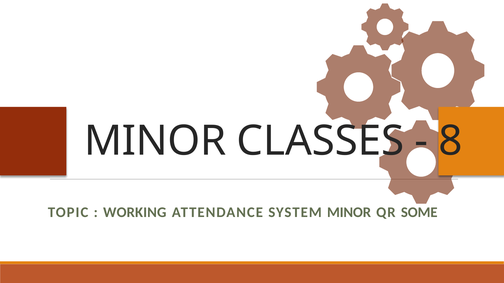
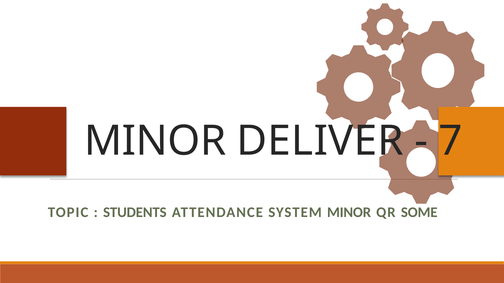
CLASSES: CLASSES -> DELIVER (320, 141)
8: 8 -> 7 (450, 141)
WORKING: WORKING -> STUDENTS (135, 213)
